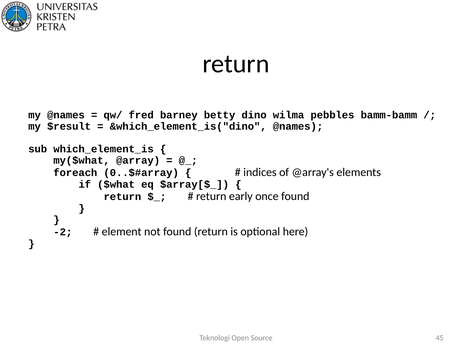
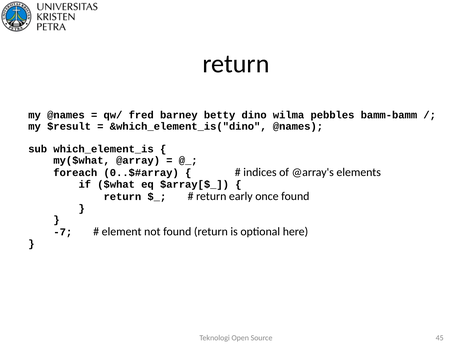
-2: -2 -> -7 (63, 232)
